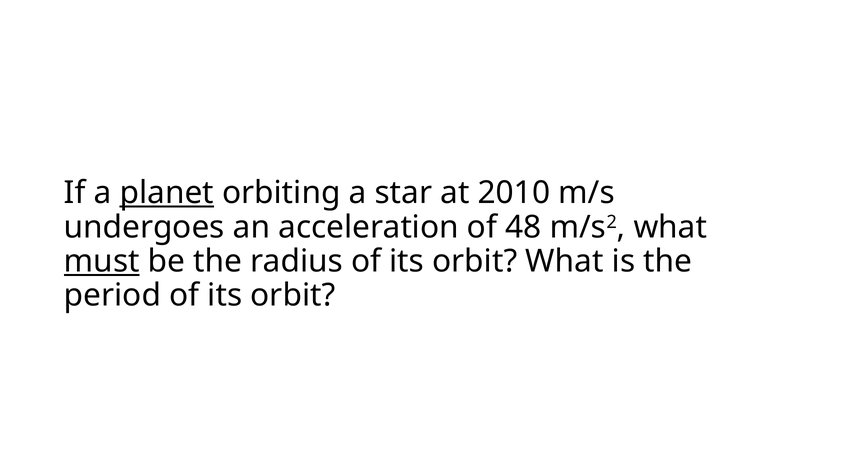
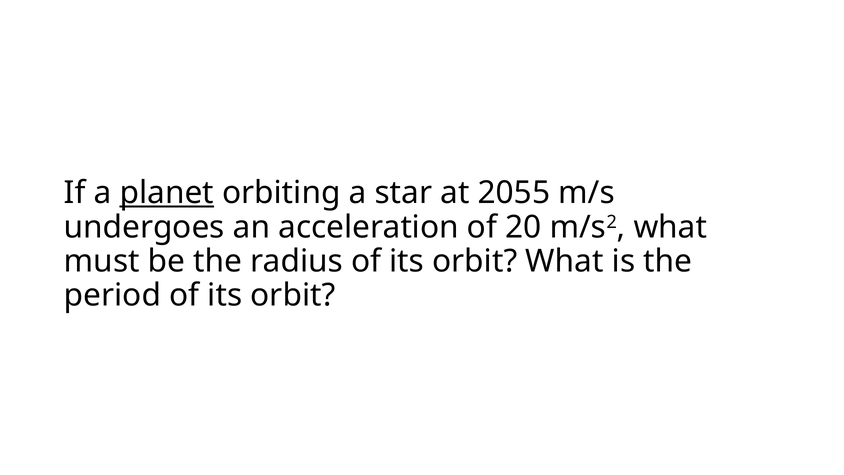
2010: 2010 -> 2055 (514, 193)
48: 48 -> 20 (523, 227)
must underline: present -> none (102, 261)
